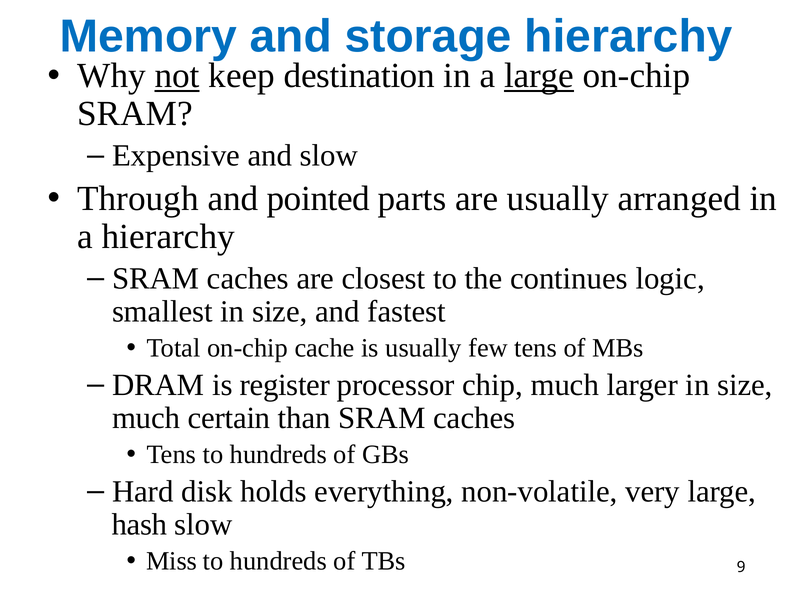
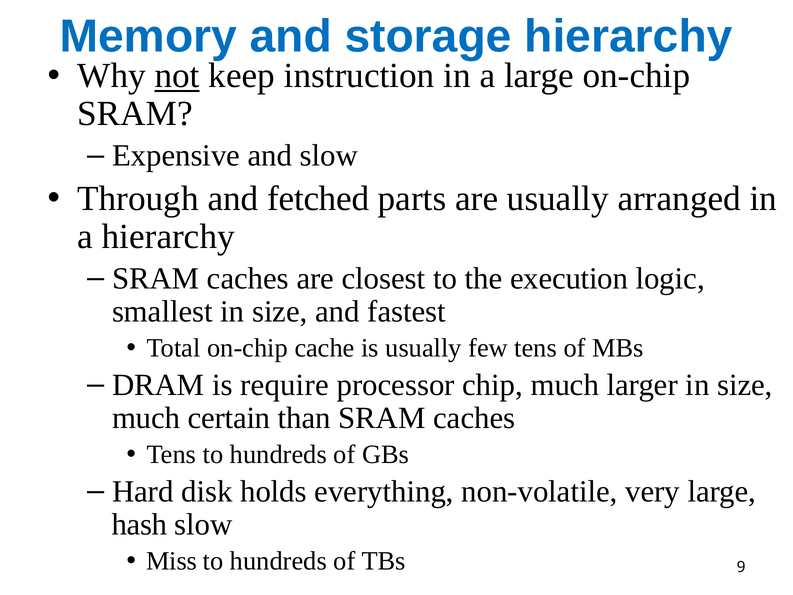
destination: destination -> instruction (359, 76)
large underline: present -> none (539, 76)
pointed: pointed -> fetched (318, 198)
continues: continues -> execution (569, 278)
register: register -> require (285, 385)
